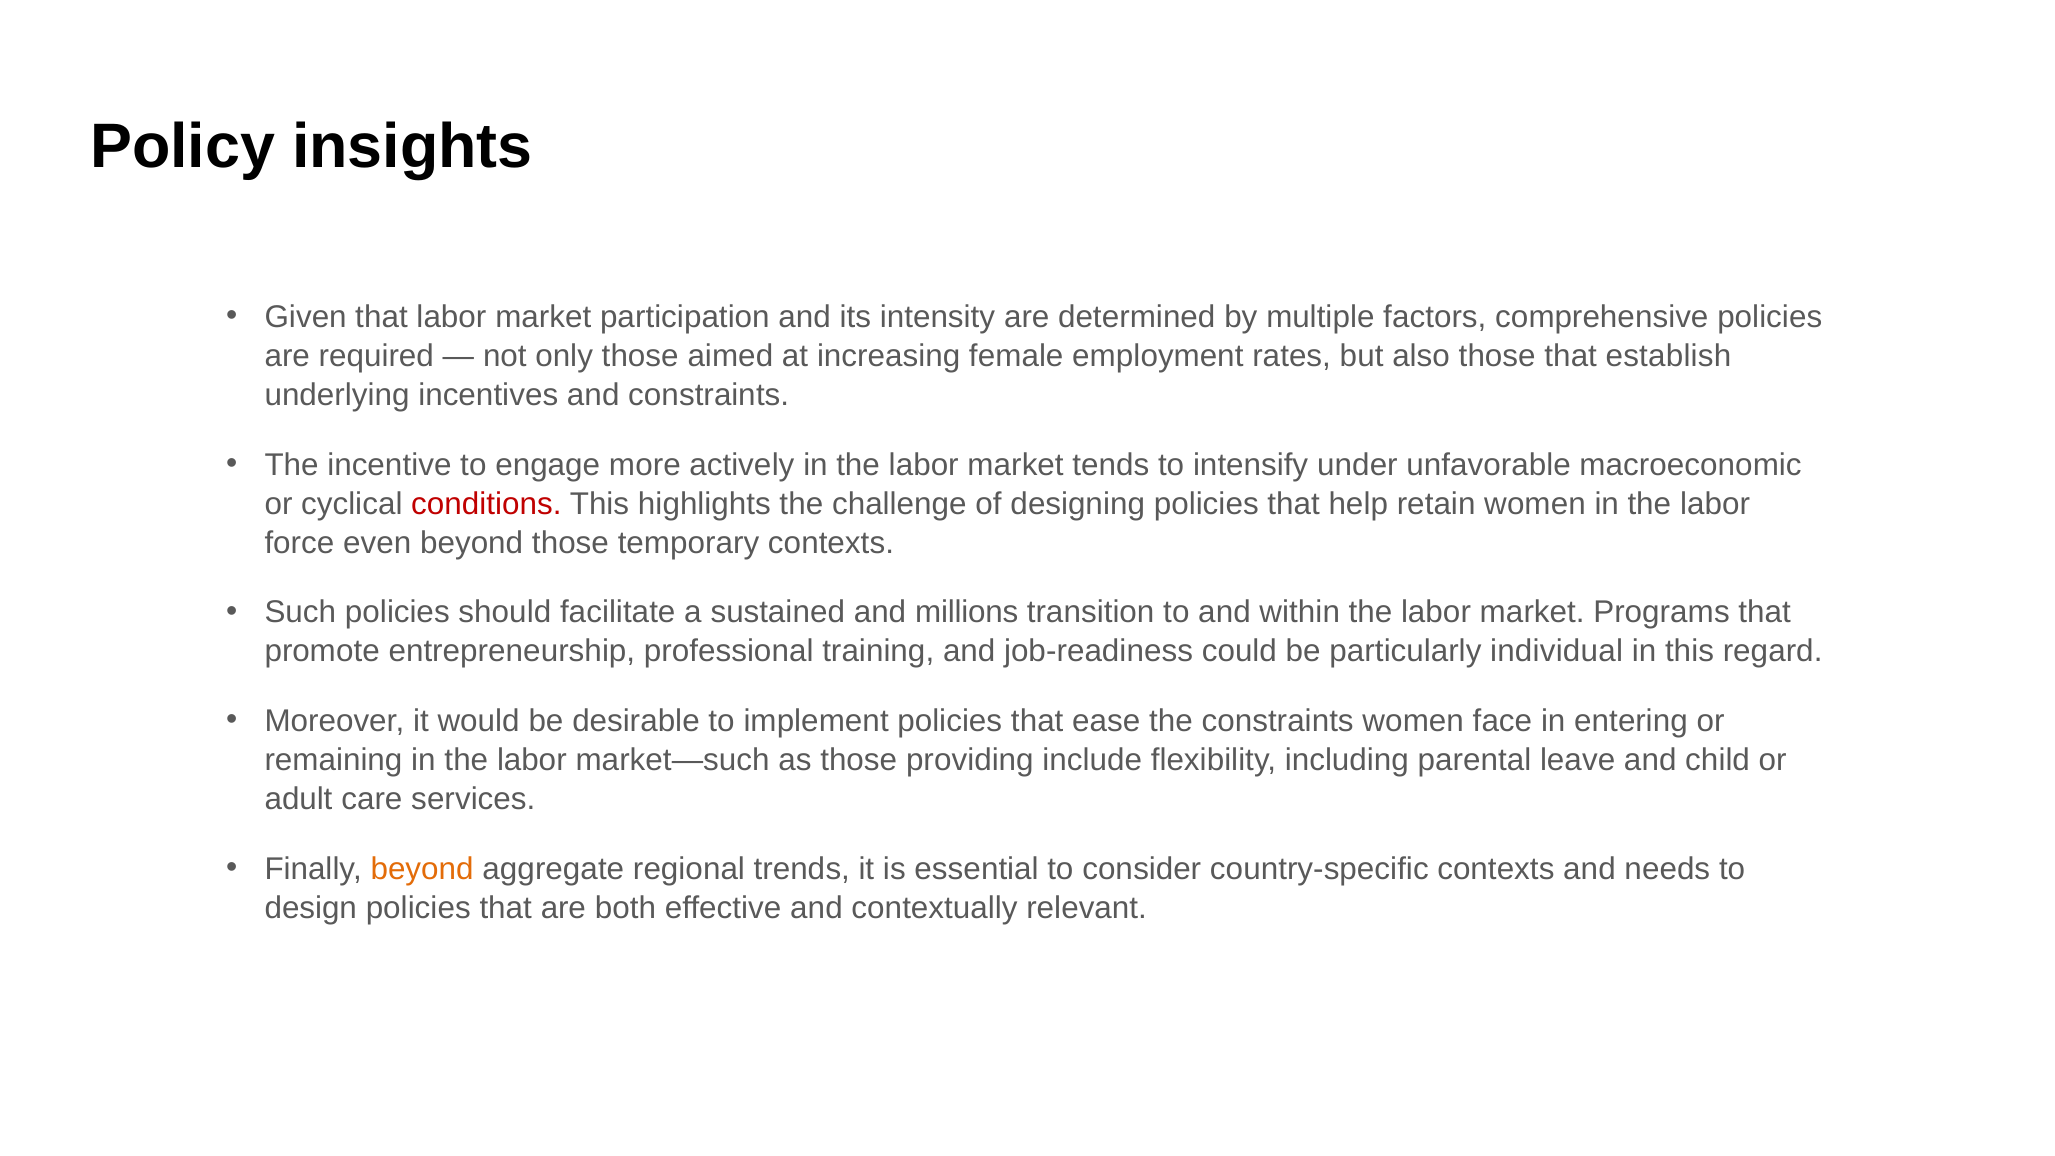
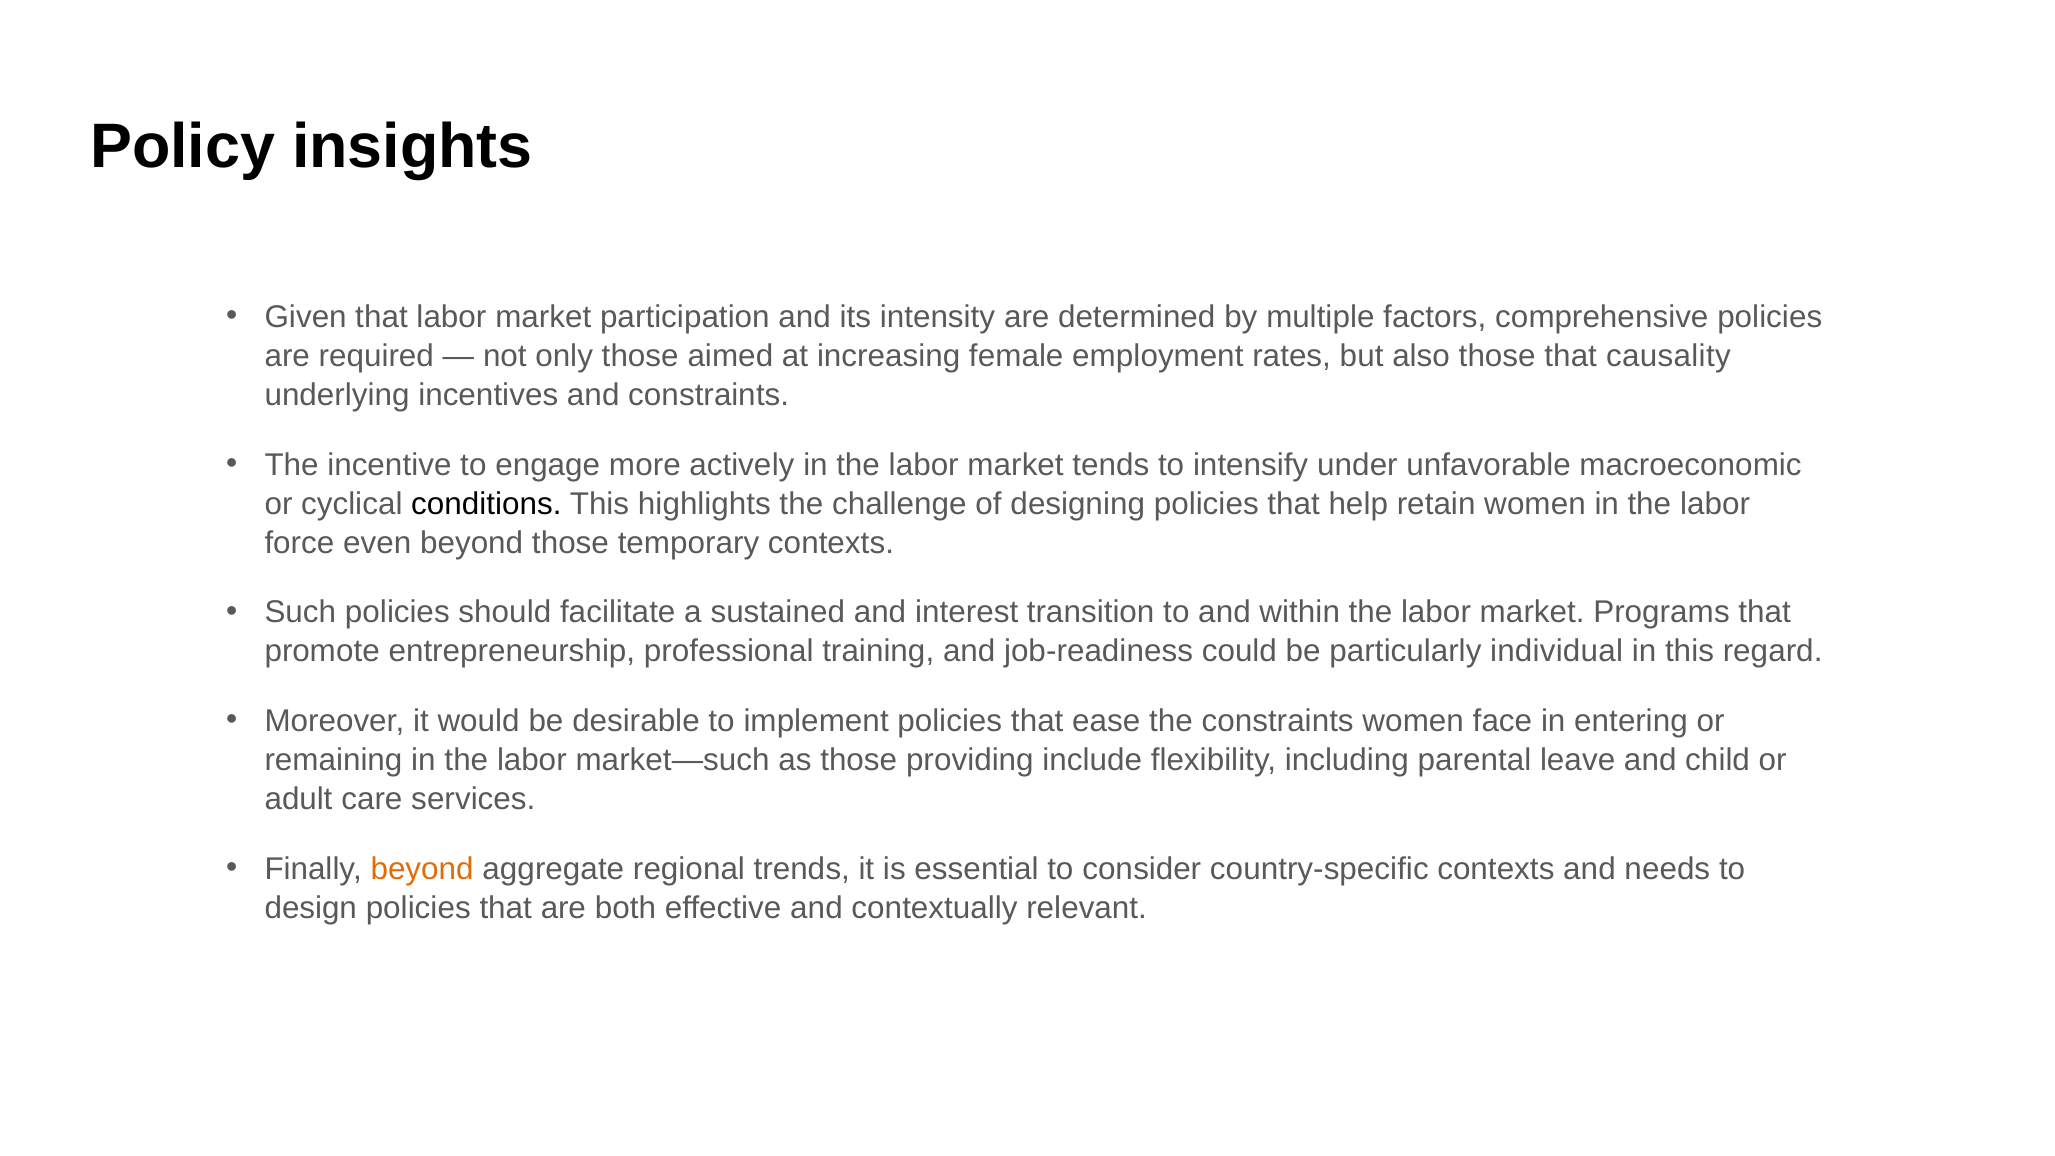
establish: establish -> causality (1668, 356)
conditions colour: red -> black (486, 504)
millions: millions -> interest (967, 612)
